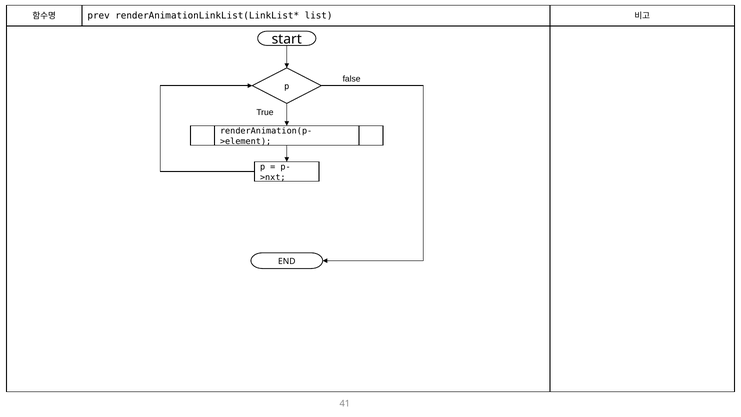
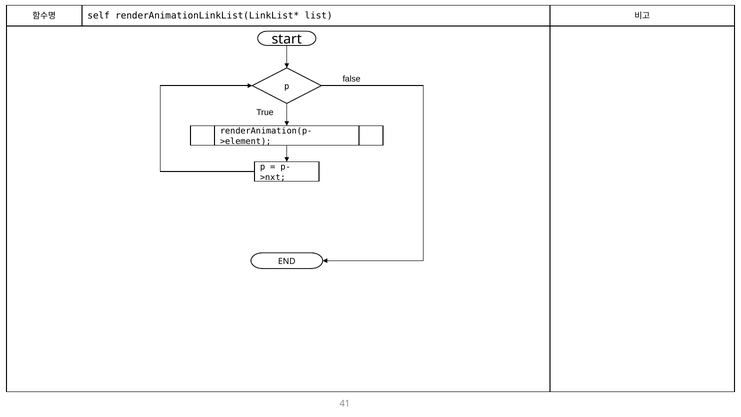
prev: prev -> self (99, 15)
